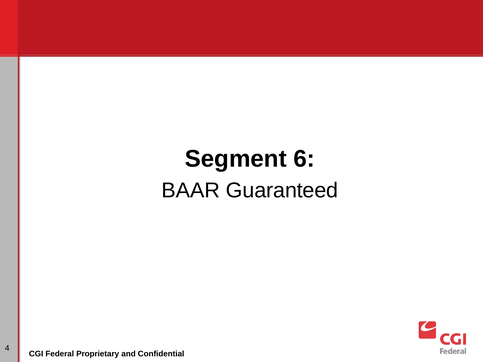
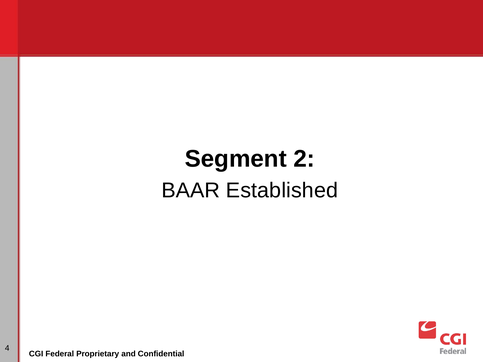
6: 6 -> 2 (304, 159)
Guaranteed: Guaranteed -> Established (282, 190)
